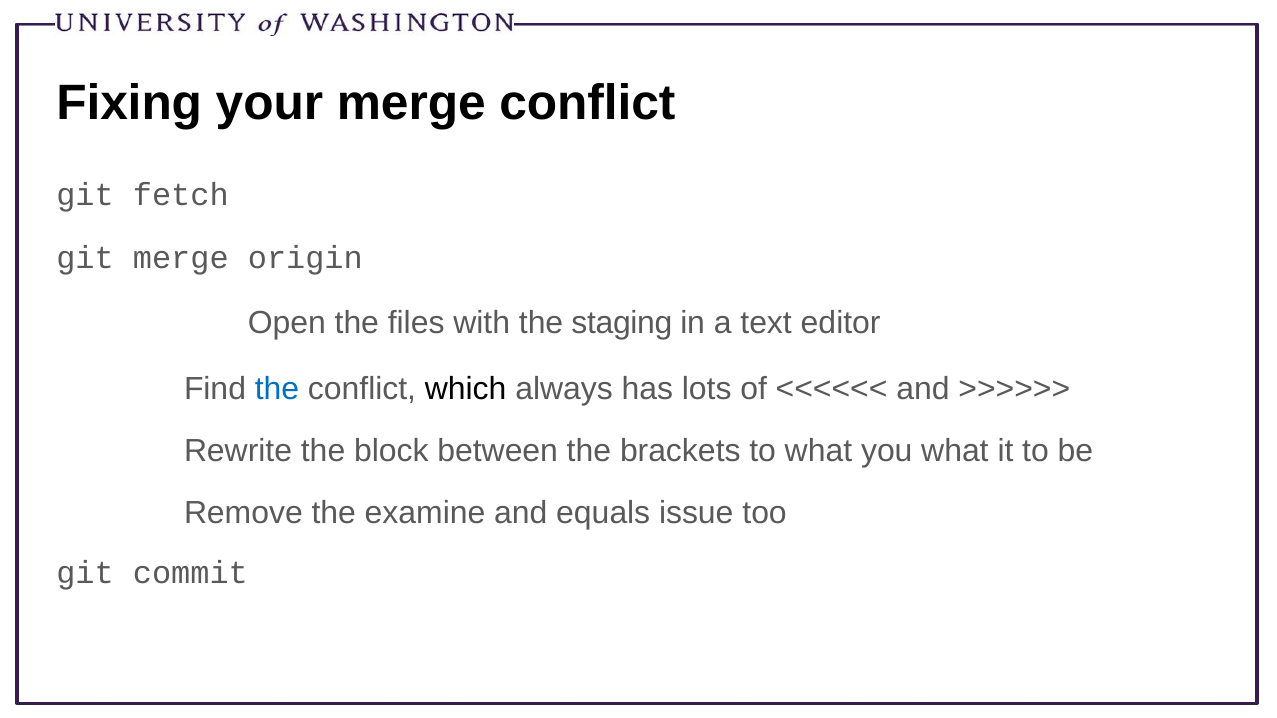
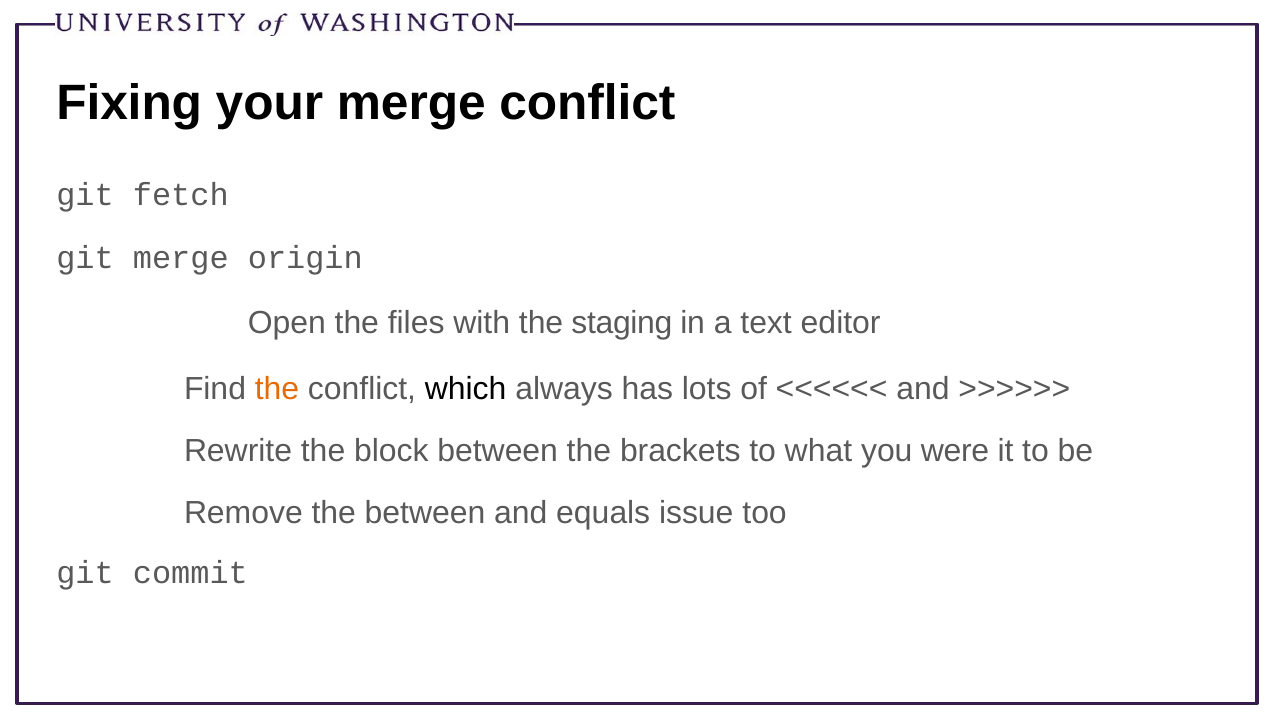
the colour: blue -> orange (277, 389)
you what: what -> were (955, 451)
the examine: examine -> between (425, 513)
